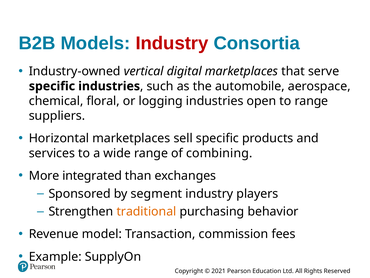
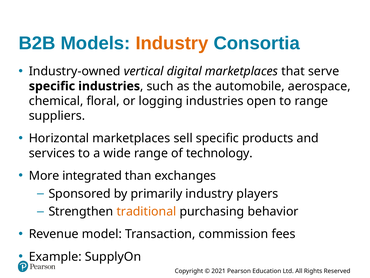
Industry colour: red -> orange (172, 43)
combining: combining -> technology (219, 153)
segment: segment -> primarily (157, 193)
